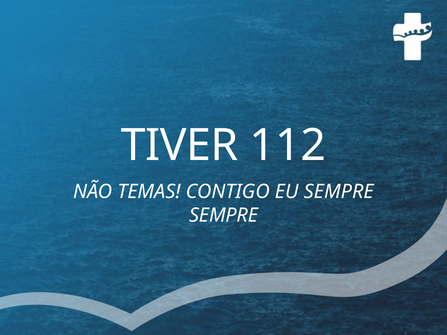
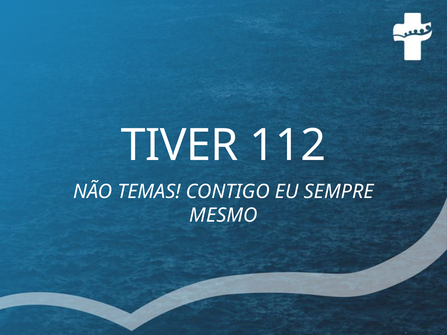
SEMPRE: SEMPRE -> MESMO (223, 215)
